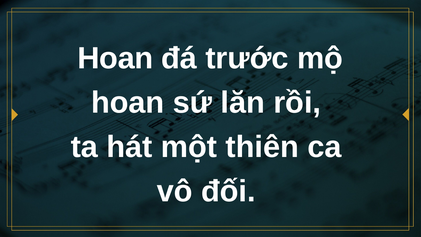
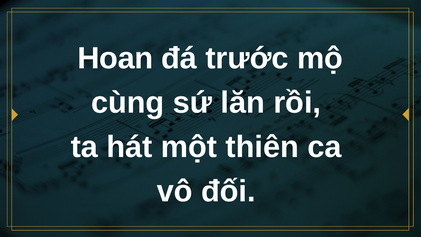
hoan: hoan -> cùng (128, 103)
